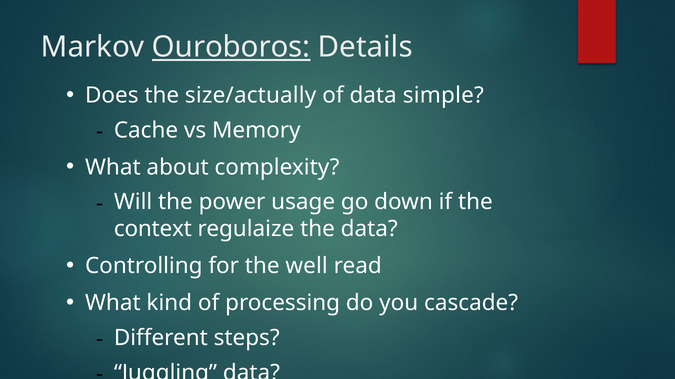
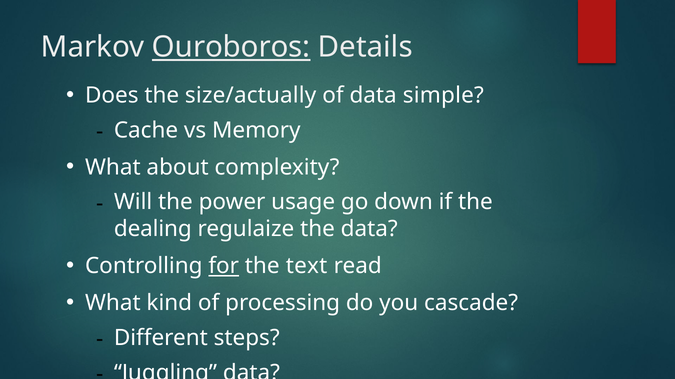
context: context -> dealing (153, 229)
for underline: none -> present (224, 266)
well: well -> text (307, 266)
